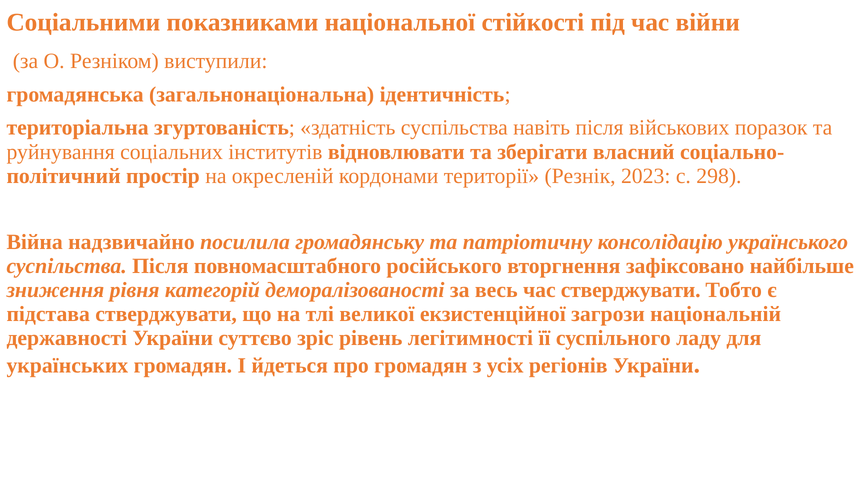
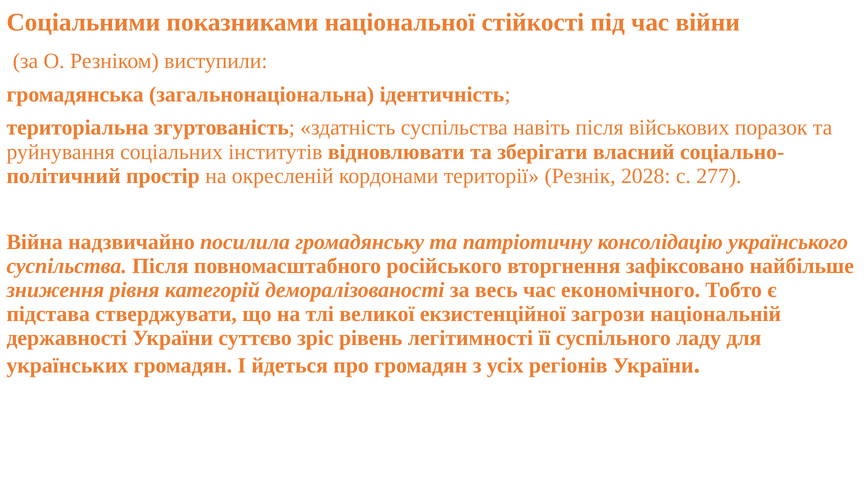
2023: 2023 -> 2028 (646, 176)
298: 298 -> 277 (719, 176)
час стверджувати: стверджувати -> економічного (631, 290)
